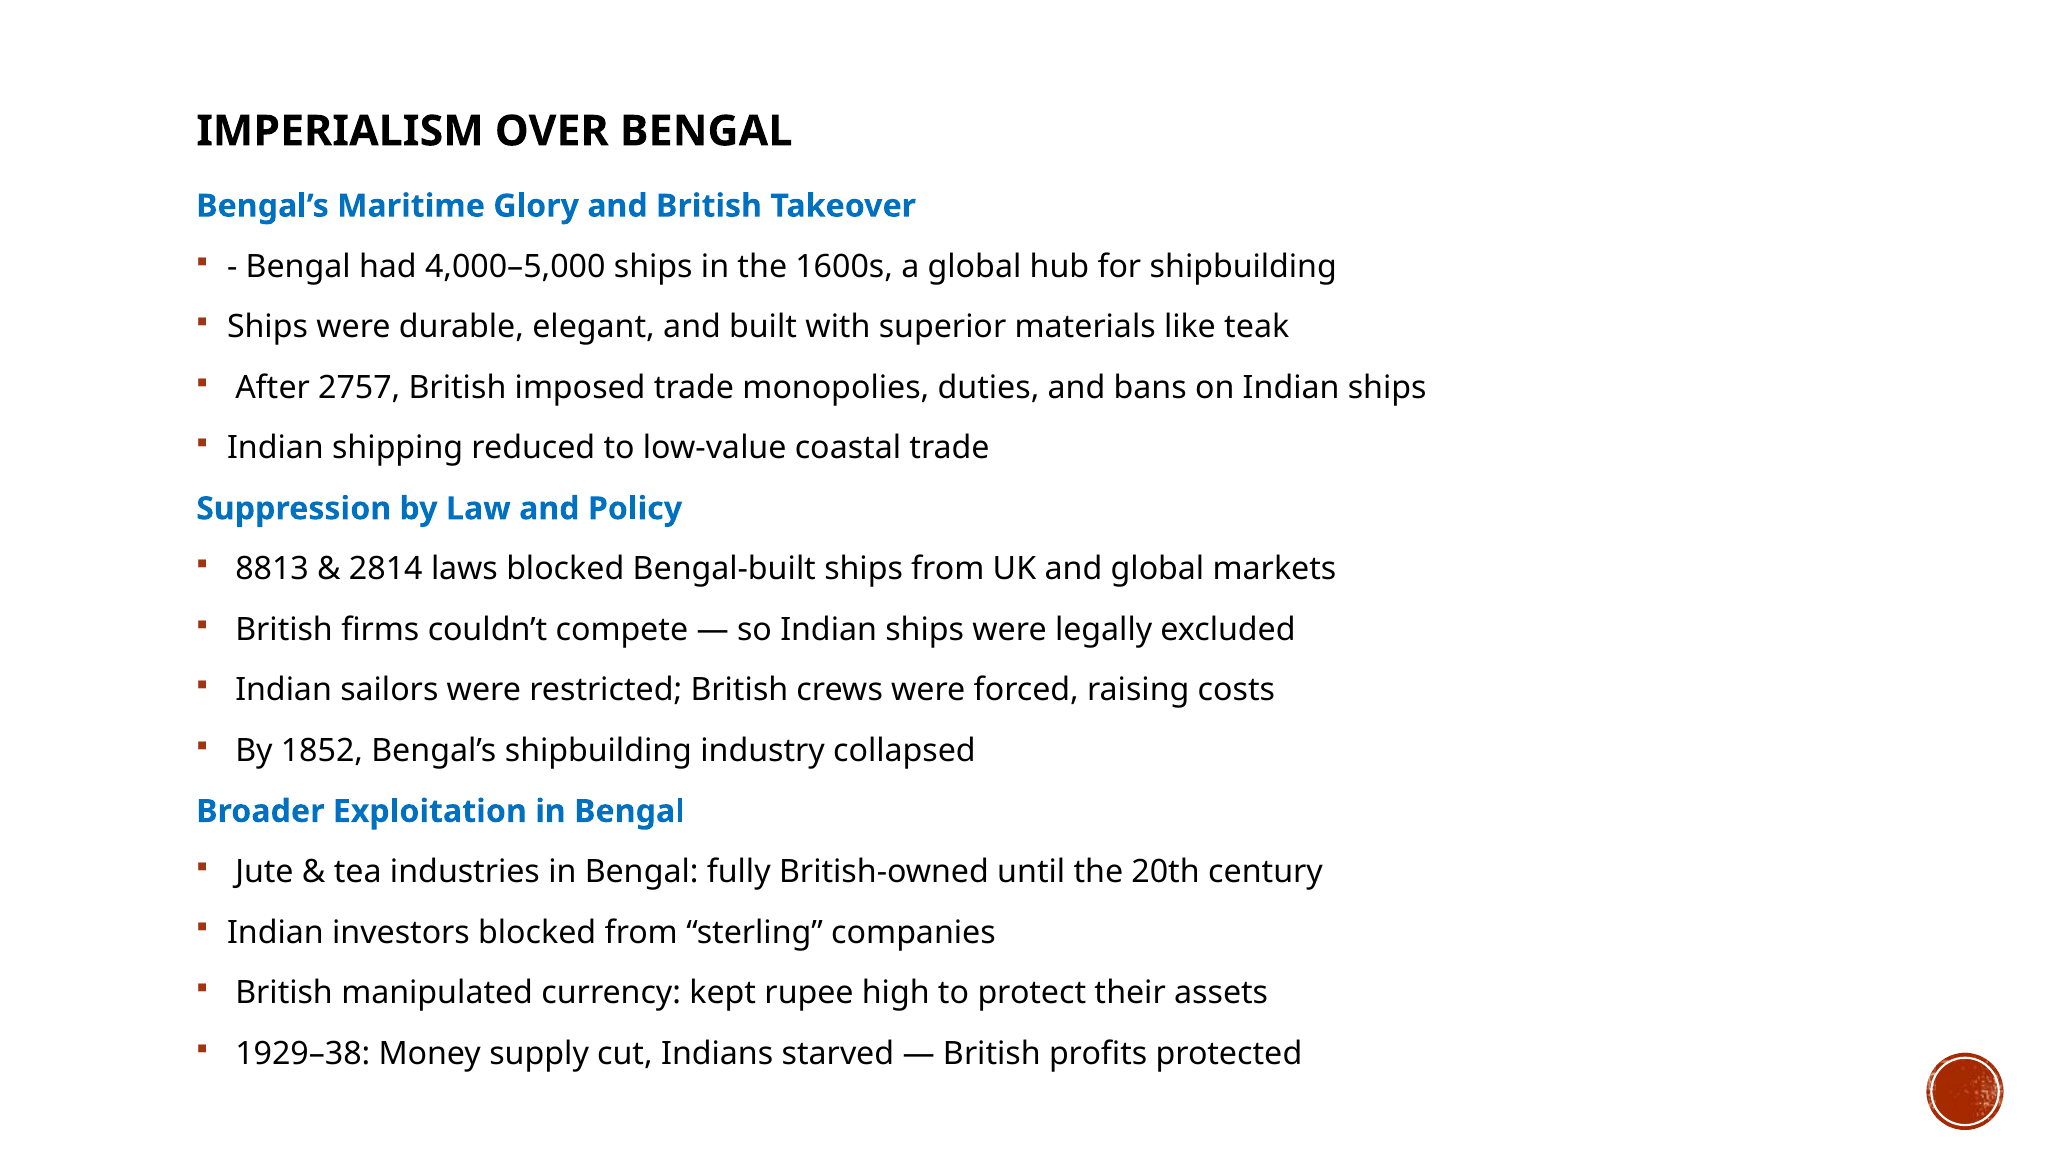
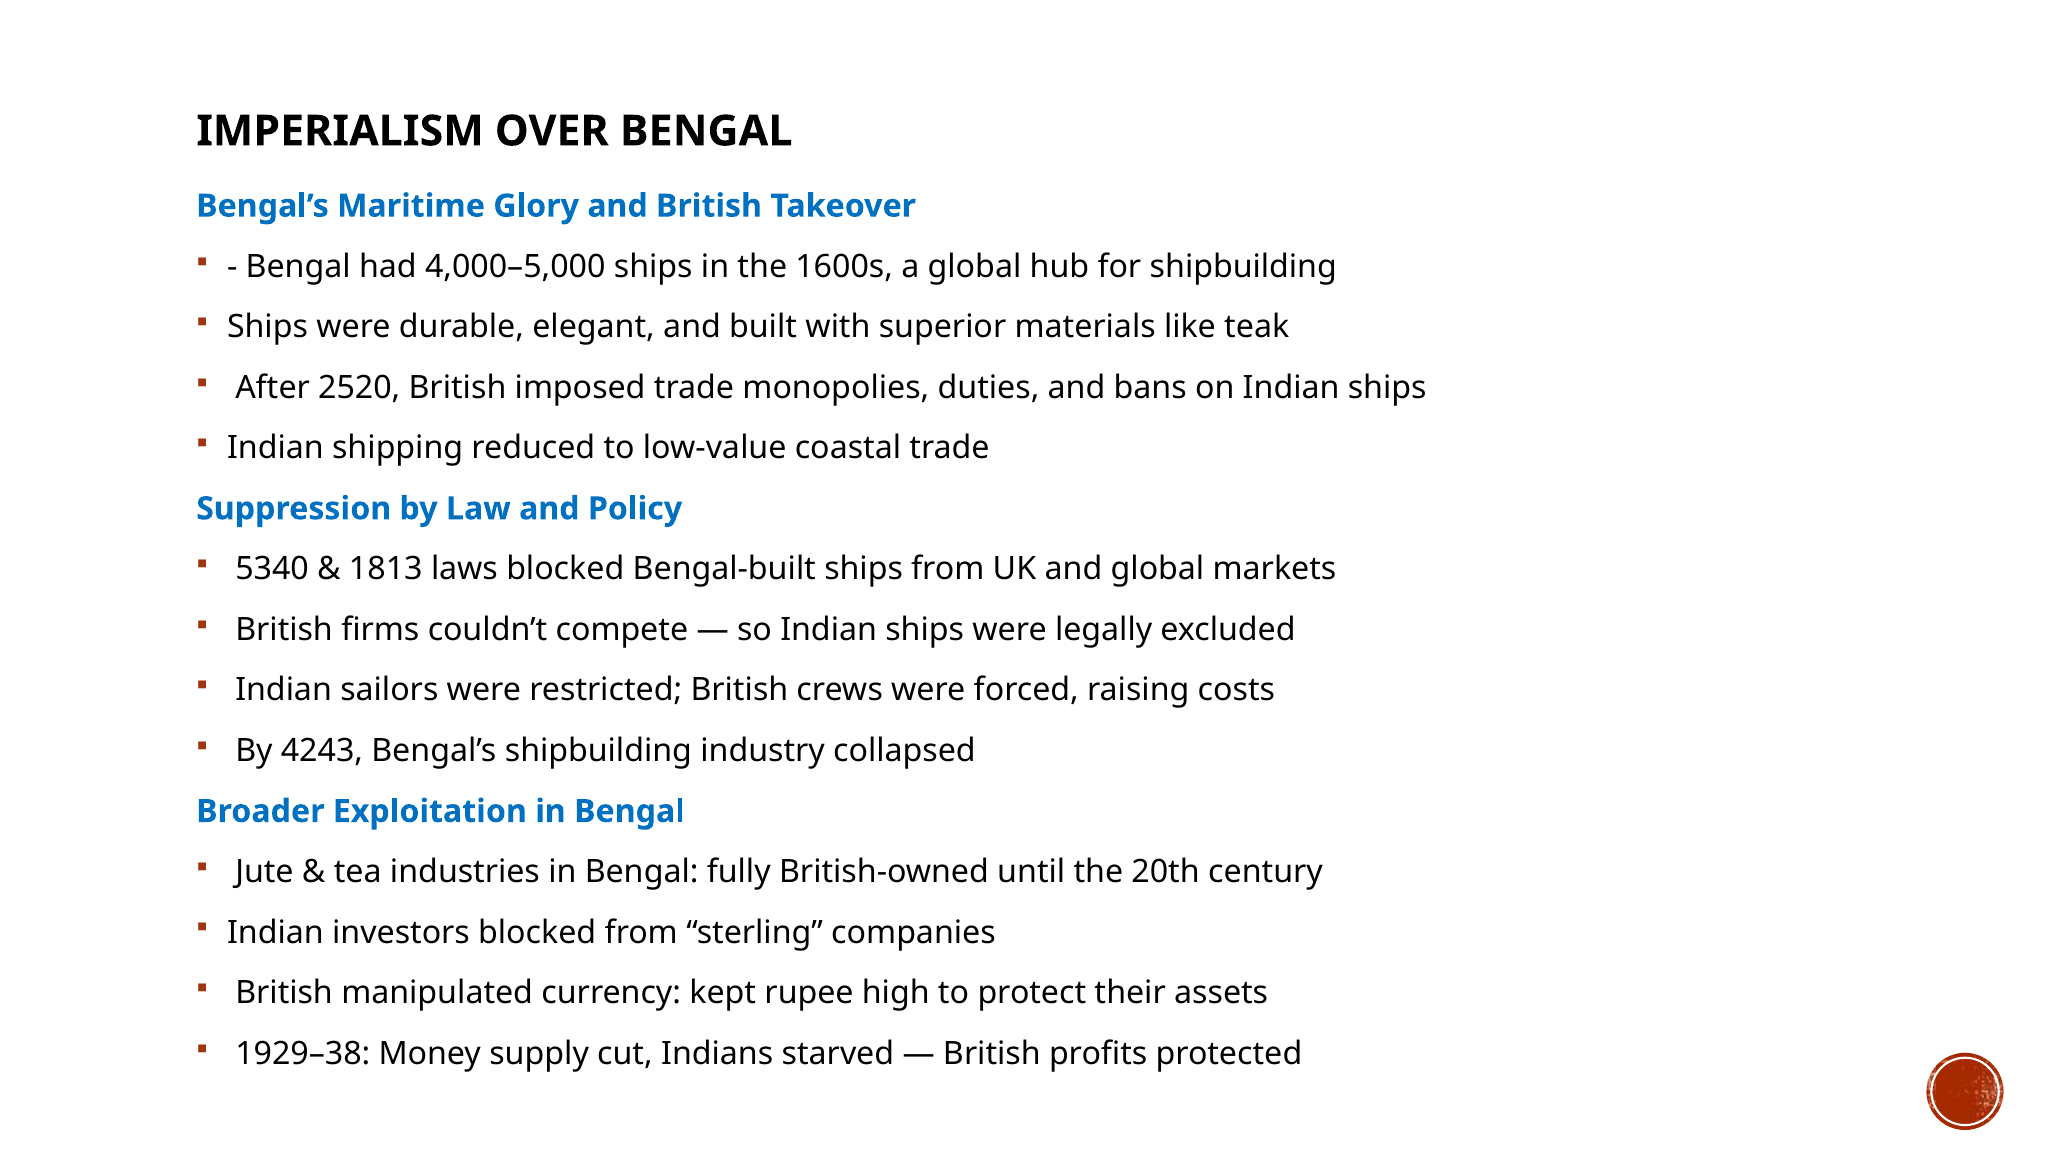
2757: 2757 -> 2520 (359, 388)
8813: 8813 -> 5340 (272, 569)
2814: 2814 -> 1813 (386, 569)
1852: 1852 -> 4243 (322, 751)
